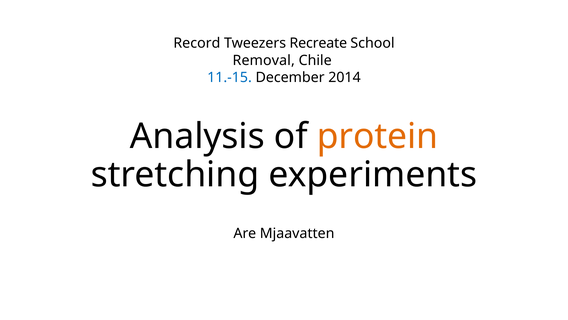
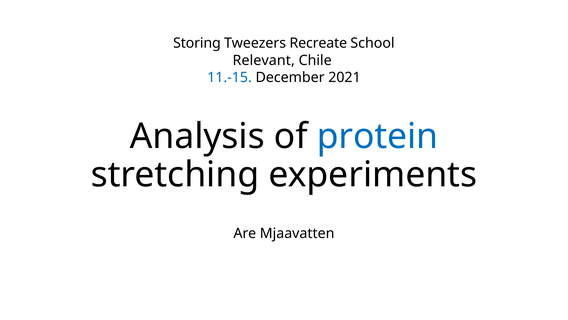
Record: Record -> Storing (197, 43)
Removal: Removal -> Relevant (264, 60)
2014: 2014 -> 2021 (345, 77)
protein colour: orange -> blue (378, 136)
